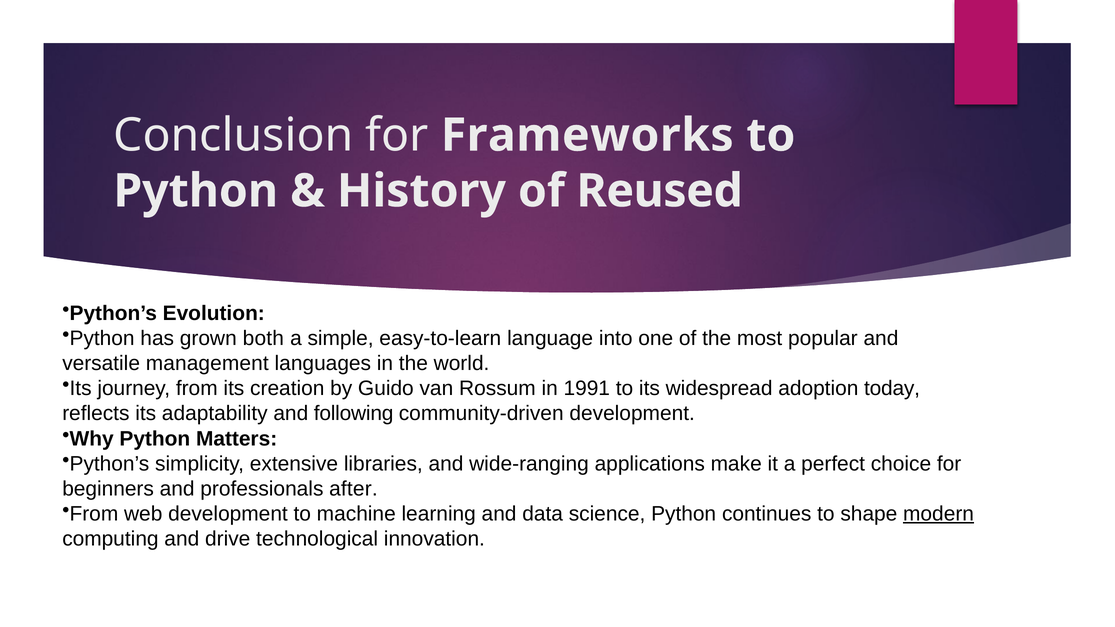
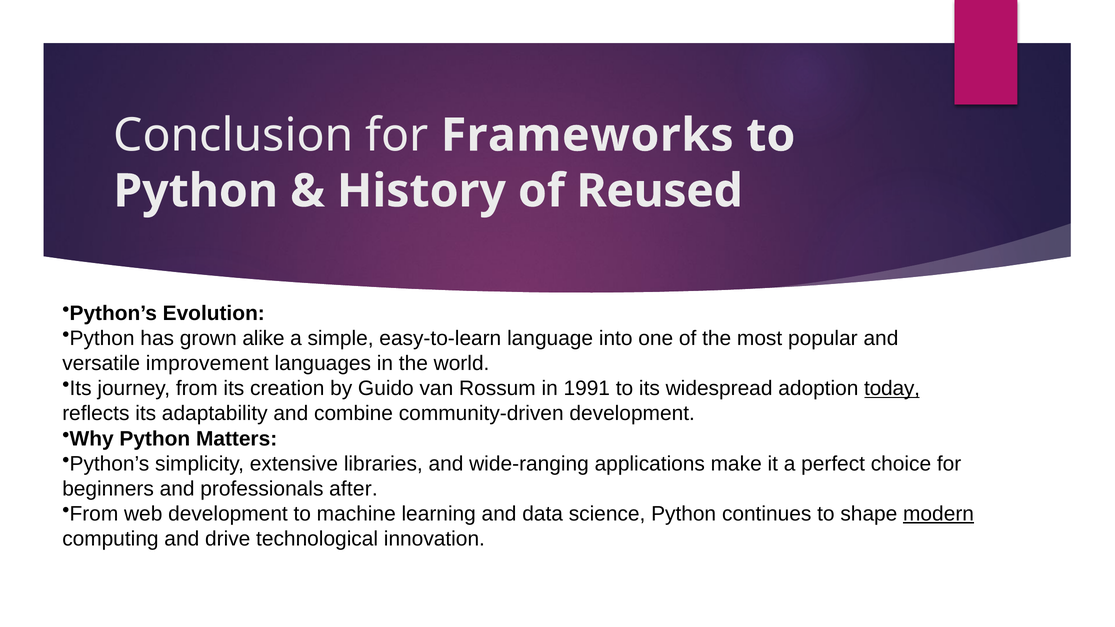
both: both -> alike (264, 338)
management: management -> improvement (207, 363)
today underline: none -> present (892, 389)
following: following -> combine (354, 414)
